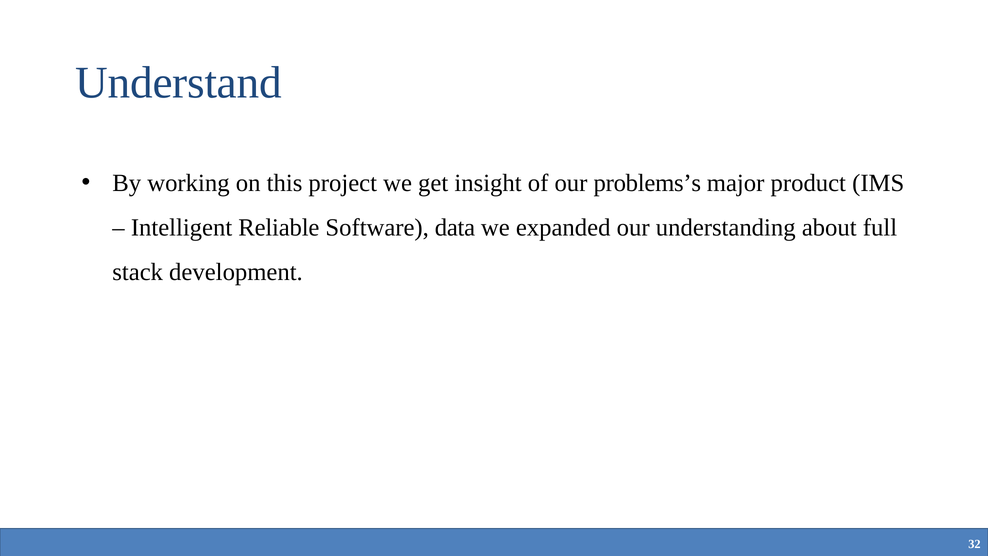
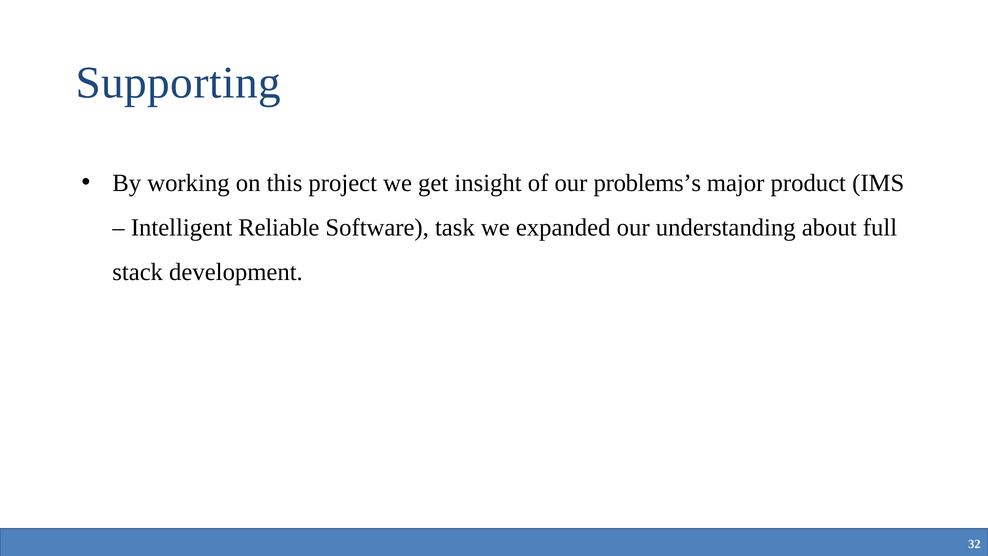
Understand: Understand -> Supporting (178, 83)
data: data -> task (455, 227)
